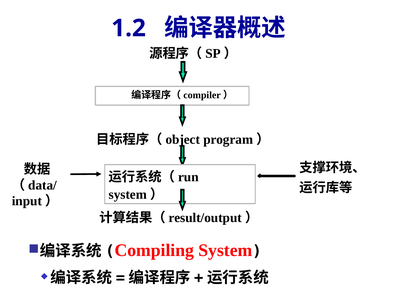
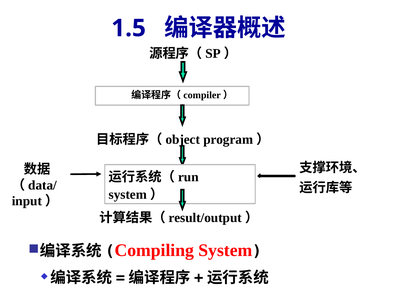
1.2: 1.2 -> 1.5 (129, 28)
